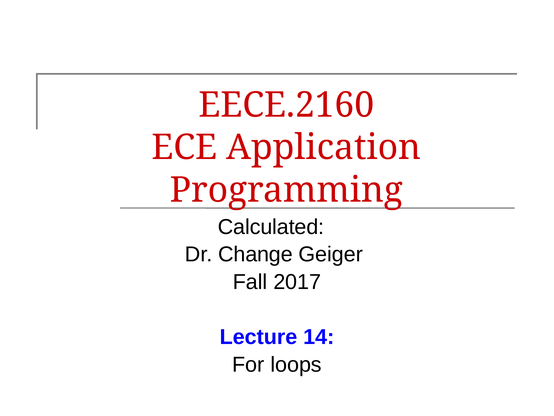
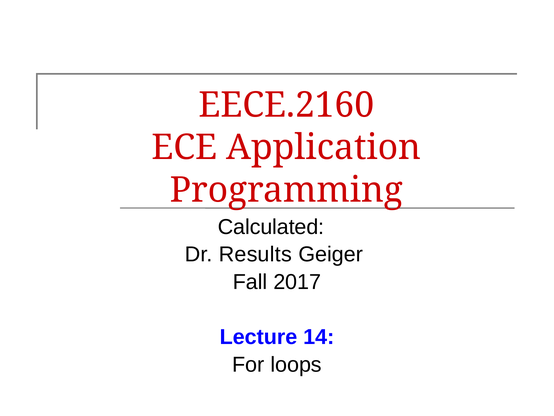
Change: Change -> Results (255, 254)
